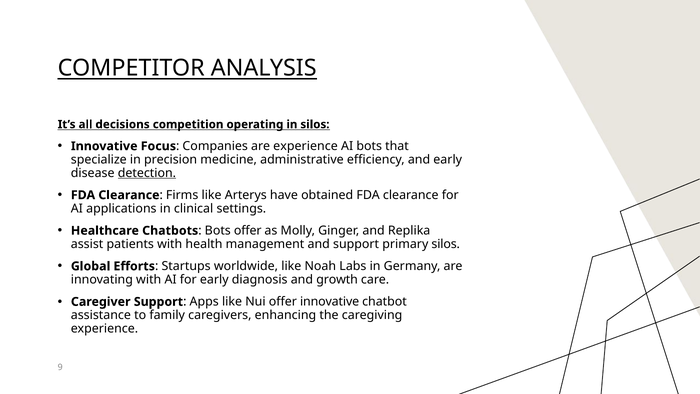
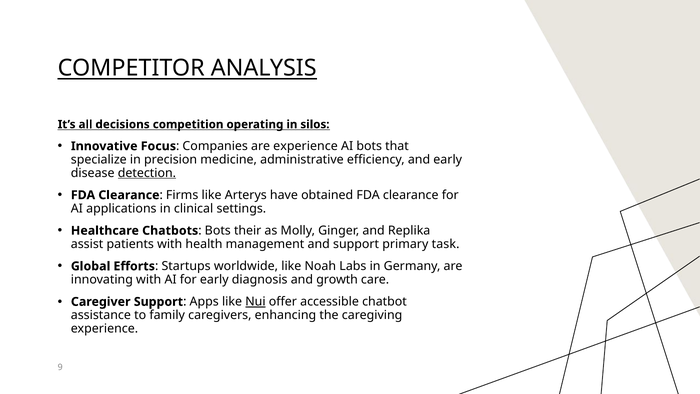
Bots offer: offer -> their (248, 231)
primary silos: silos -> task (446, 244)
Nui underline: none -> present (255, 302)
offer innovative: innovative -> accessible (330, 302)
